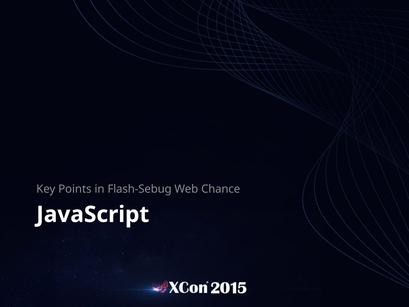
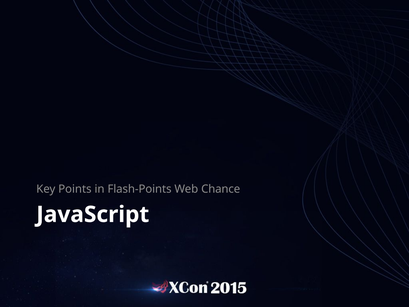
Flash-Sebug: Flash-Sebug -> Flash-Points (140, 189)
